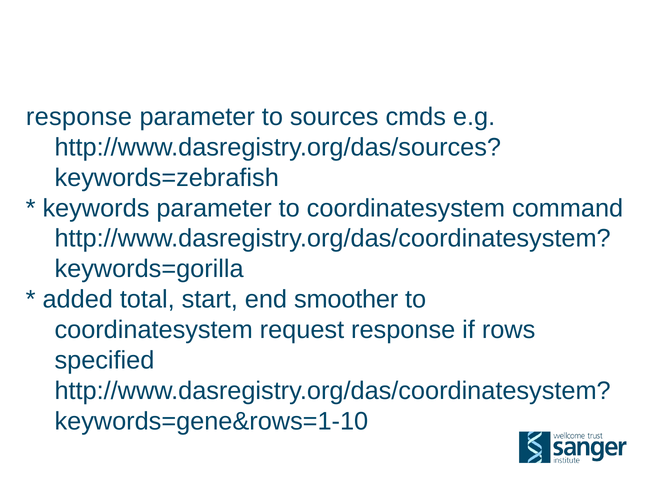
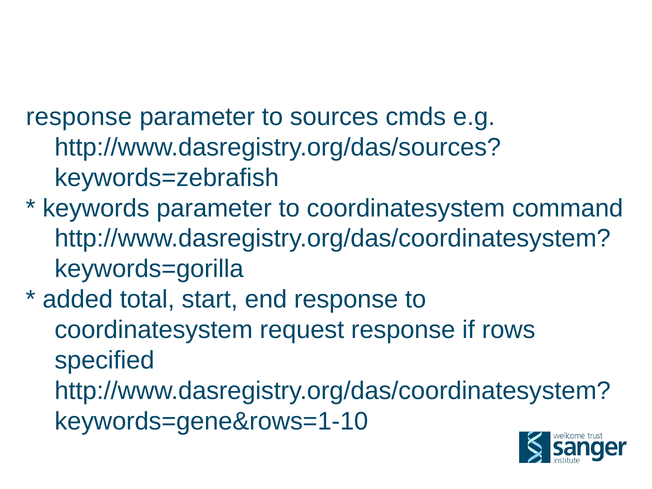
end smoother: smoother -> response (346, 299)
